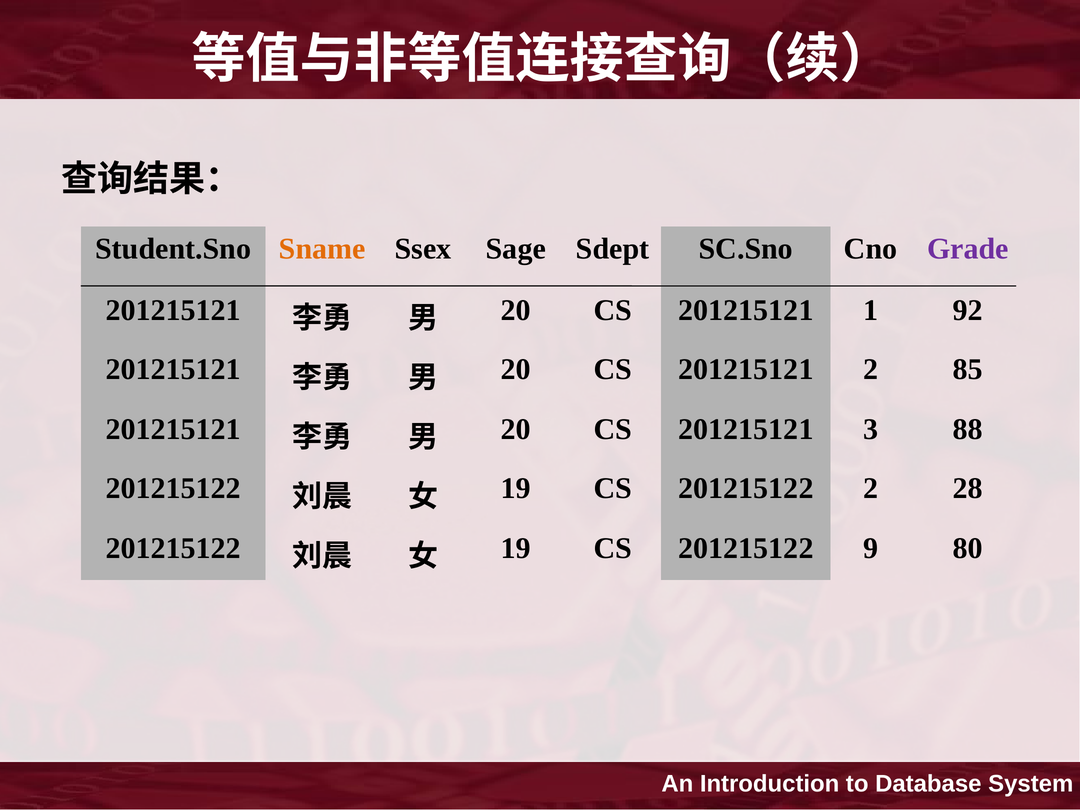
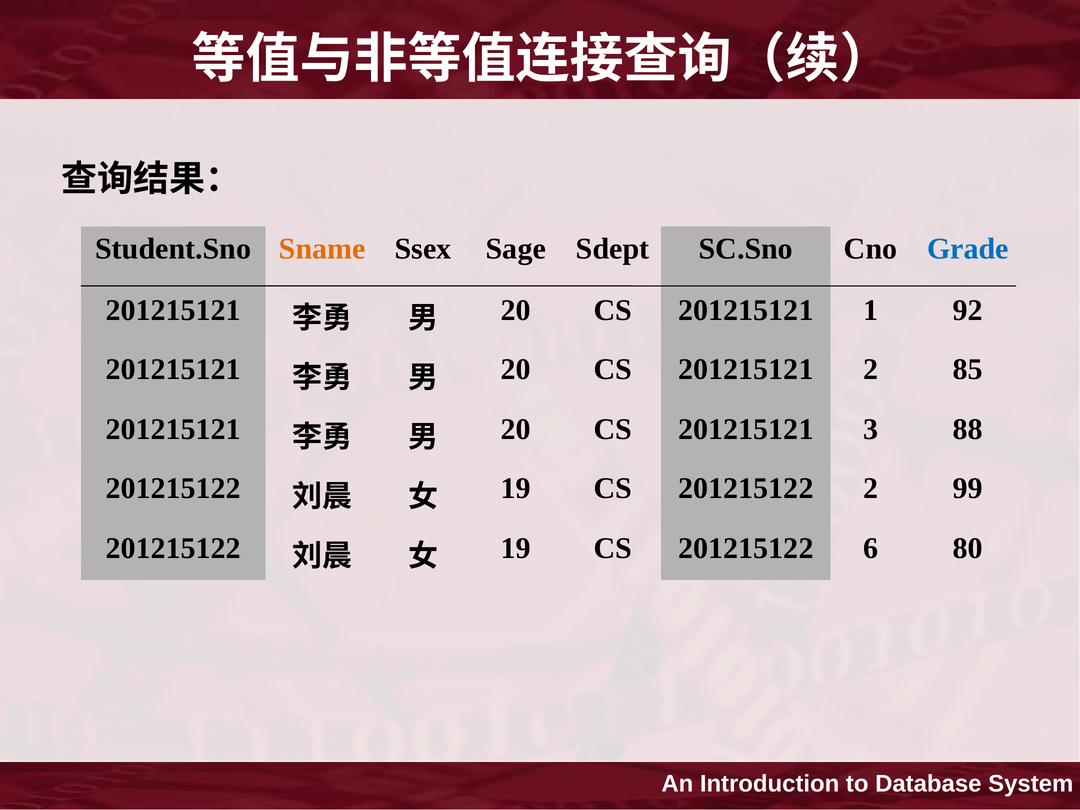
Grade colour: purple -> blue (968, 249)
28: 28 -> 99 (968, 489)
9: 9 -> 6 (871, 548)
